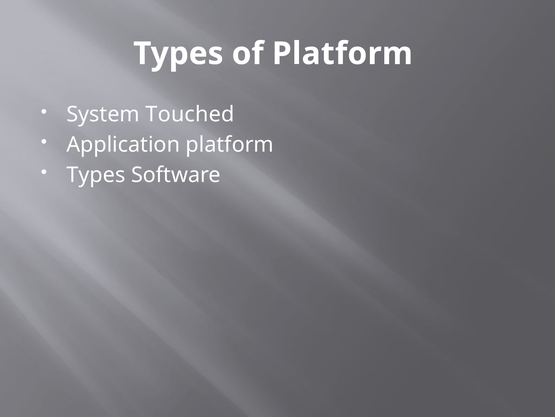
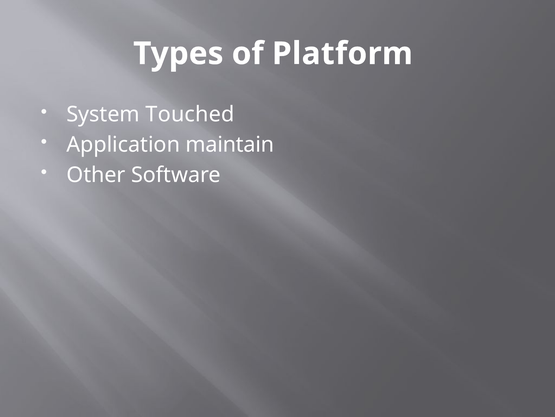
Application platform: platform -> maintain (230, 145)
Types: Types -> Other (96, 175)
